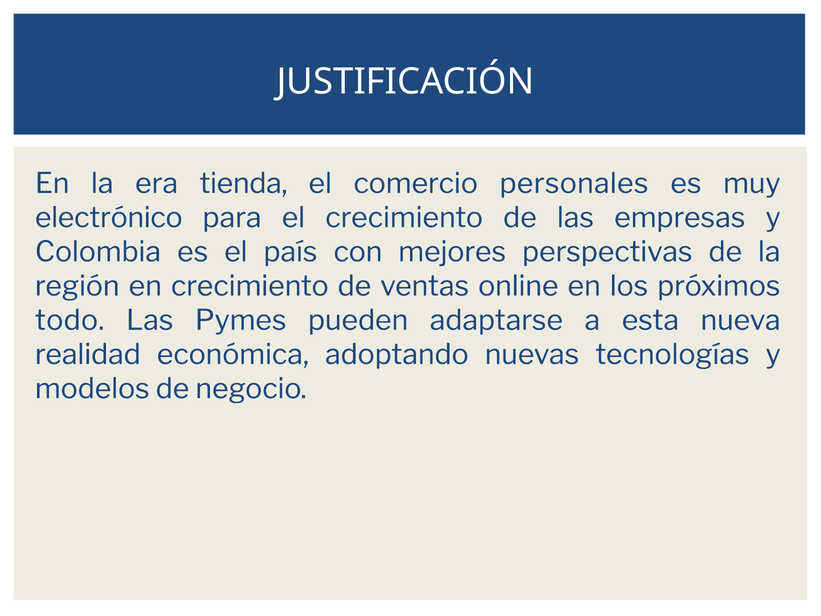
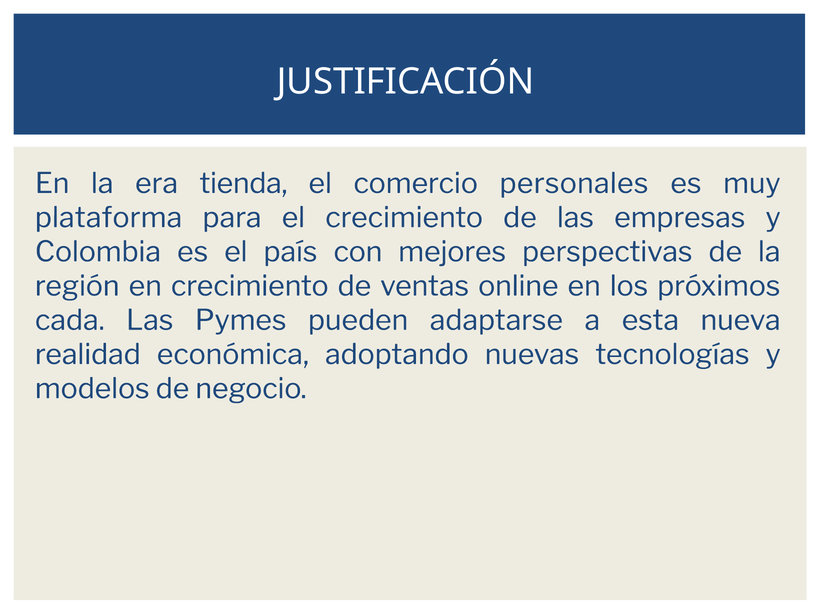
electrónico: electrónico -> plataforma (109, 218)
todo: todo -> cada (70, 320)
